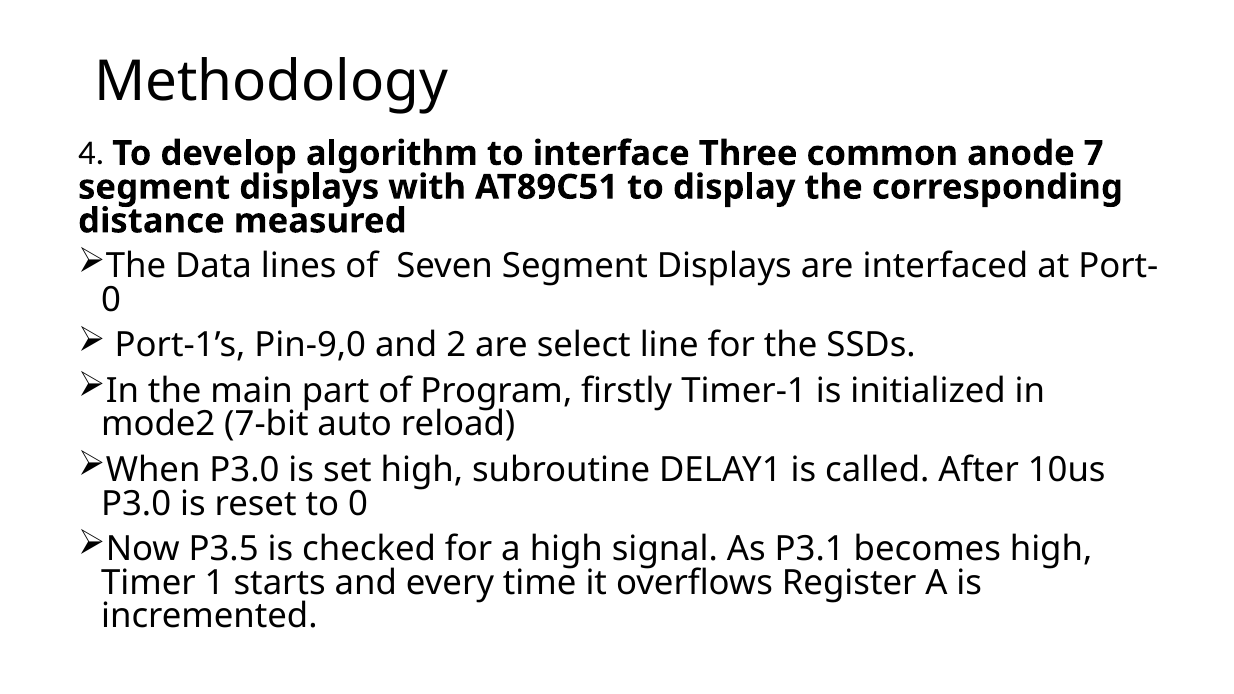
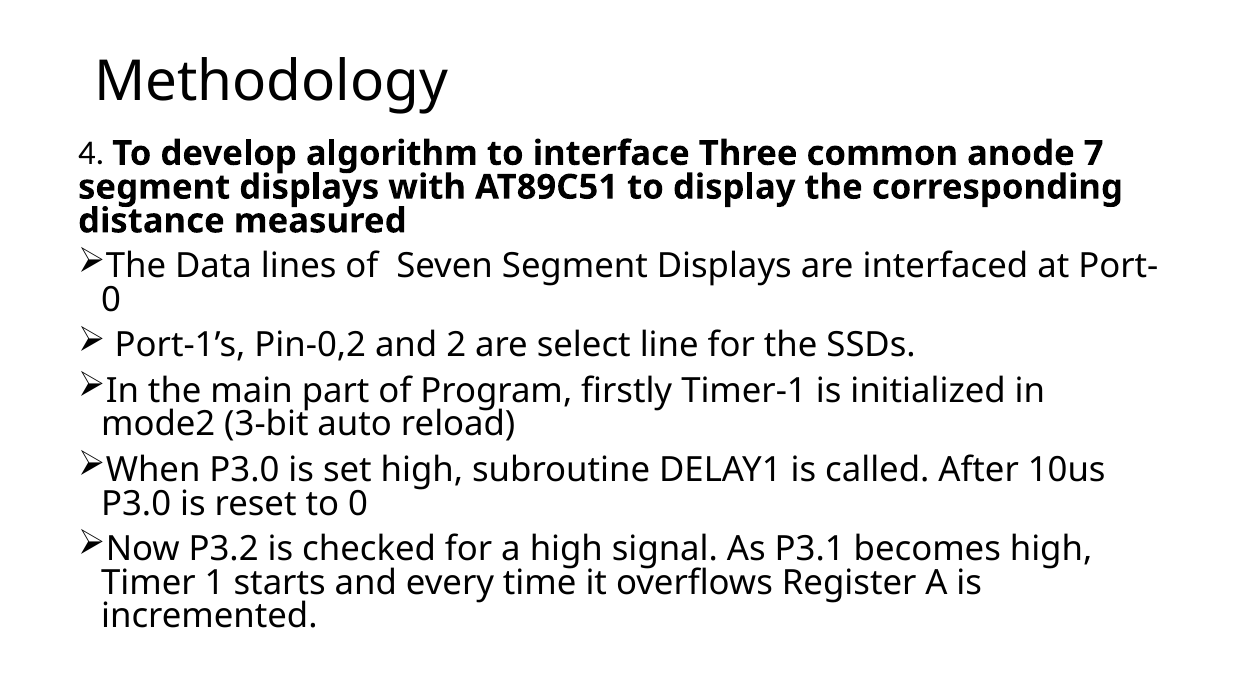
Pin-9,0: Pin-9,0 -> Pin-0,2 (310, 345)
7-bit: 7-bit -> 3-bit (266, 425)
P3.5: P3.5 -> P3.2 (224, 549)
